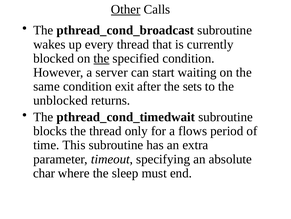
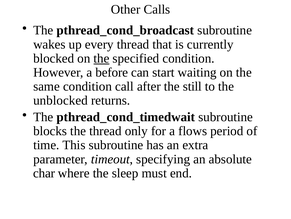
Other underline: present -> none (126, 9)
server: server -> before (112, 72)
exit: exit -> call (124, 86)
sets: sets -> still (192, 86)
